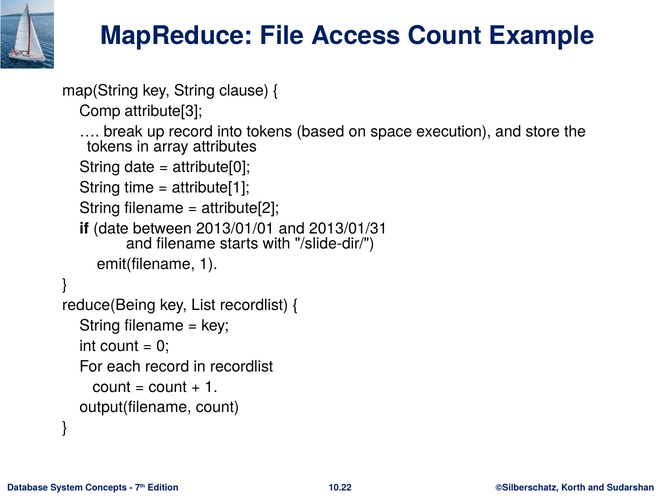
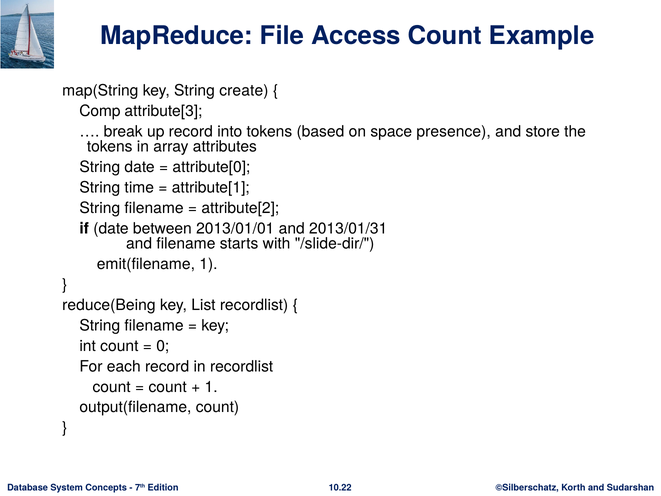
clause: clause -> create (244, 91)
execution: execution -> presence (454, 132)
